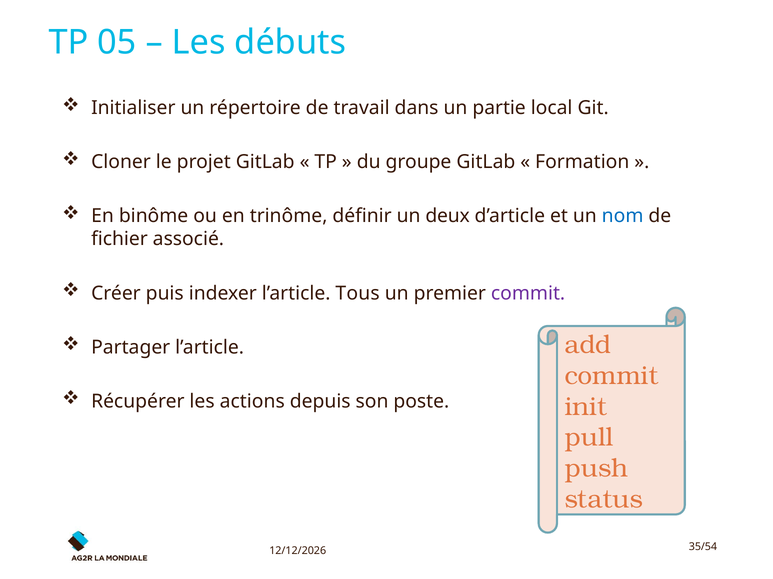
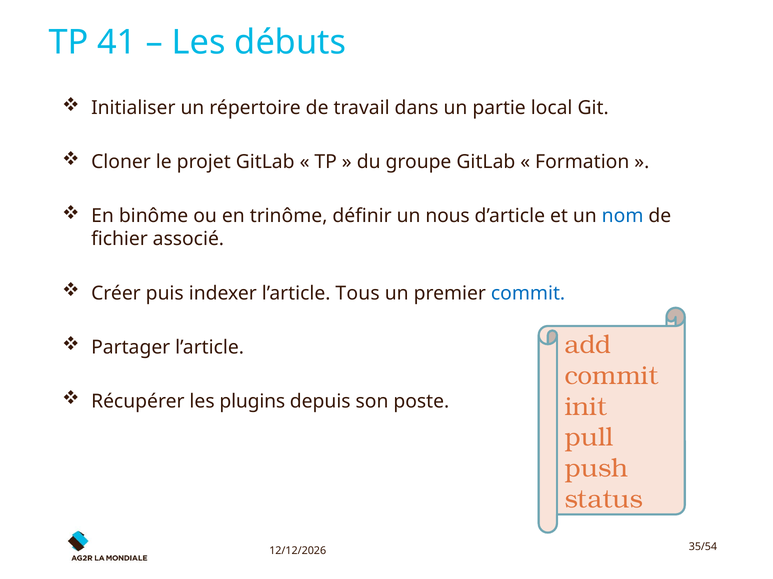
05: 05 -> 41 (117, 42)
deux: deux -> nous (448, 216)
commit colour: purple -> blue (528, 294)
actions: actions -> plugins (252, 402)
